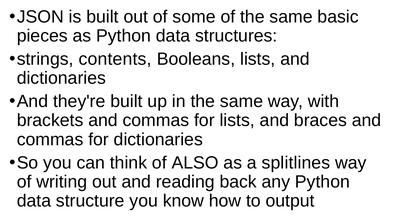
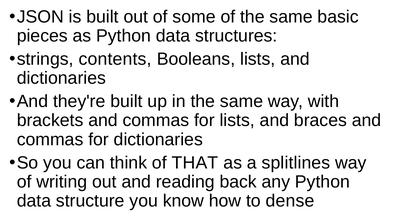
ALSO: ALSO -> THAT (195, 162)
output: output -> dense (290, 201)
